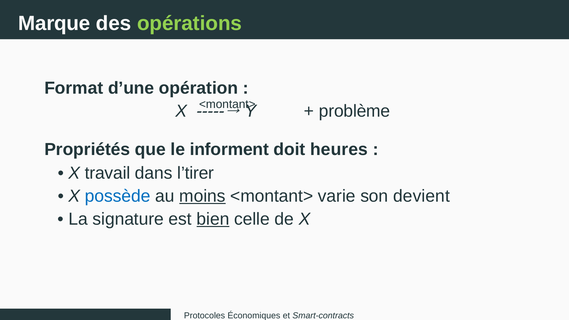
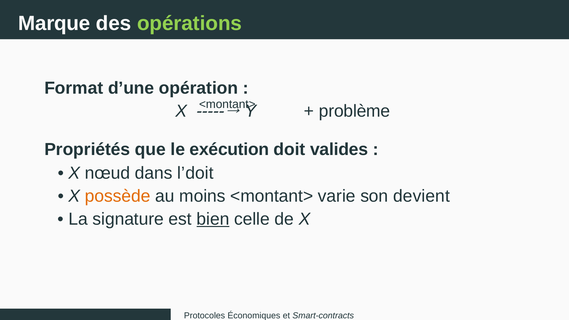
informent: informent -> exécution (229, 149)
heures: heures -> valides (339, 149)
travail: travail -> nœud (107, 173)
l’tirer: l’tirer -> l’doit (196, 173)
possède colour: blue -> orange (118, 196)
moins underline: present -> none (202, 196)
